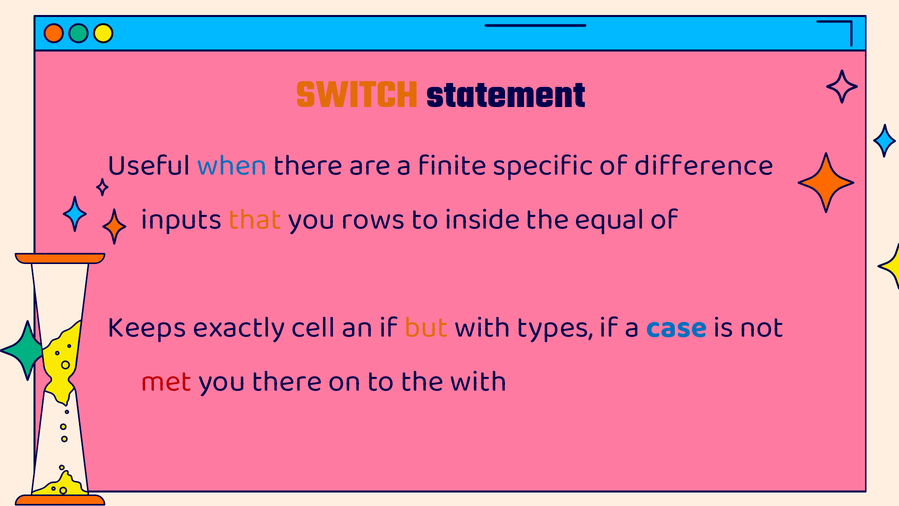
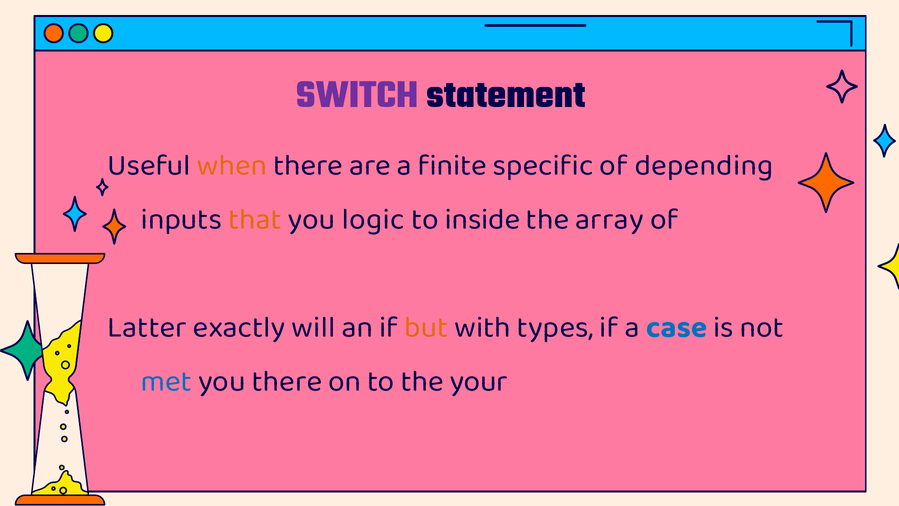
SWITCH colour: orange -> purple (357, 94)
when colour: blue -> orange (232, 165)
difference: difference -> depending (704, 165)
rows: rows -> logic (373, 219)
equal: equal -> array (609, 219)
Keeps: Keeps -> Latter (147, 327)
cell: cell -> will (313, 327)
met colour: red -> blue (167, 381)
the with: with -> your (479, 381)
